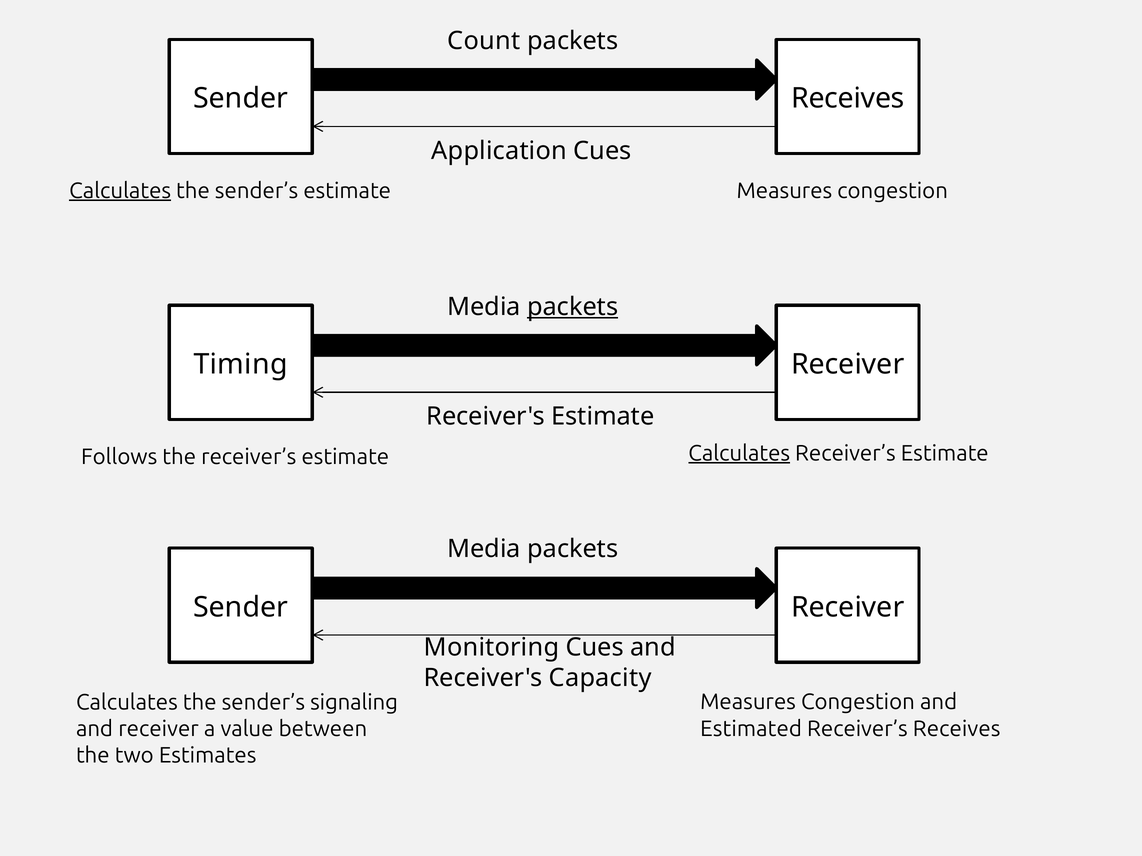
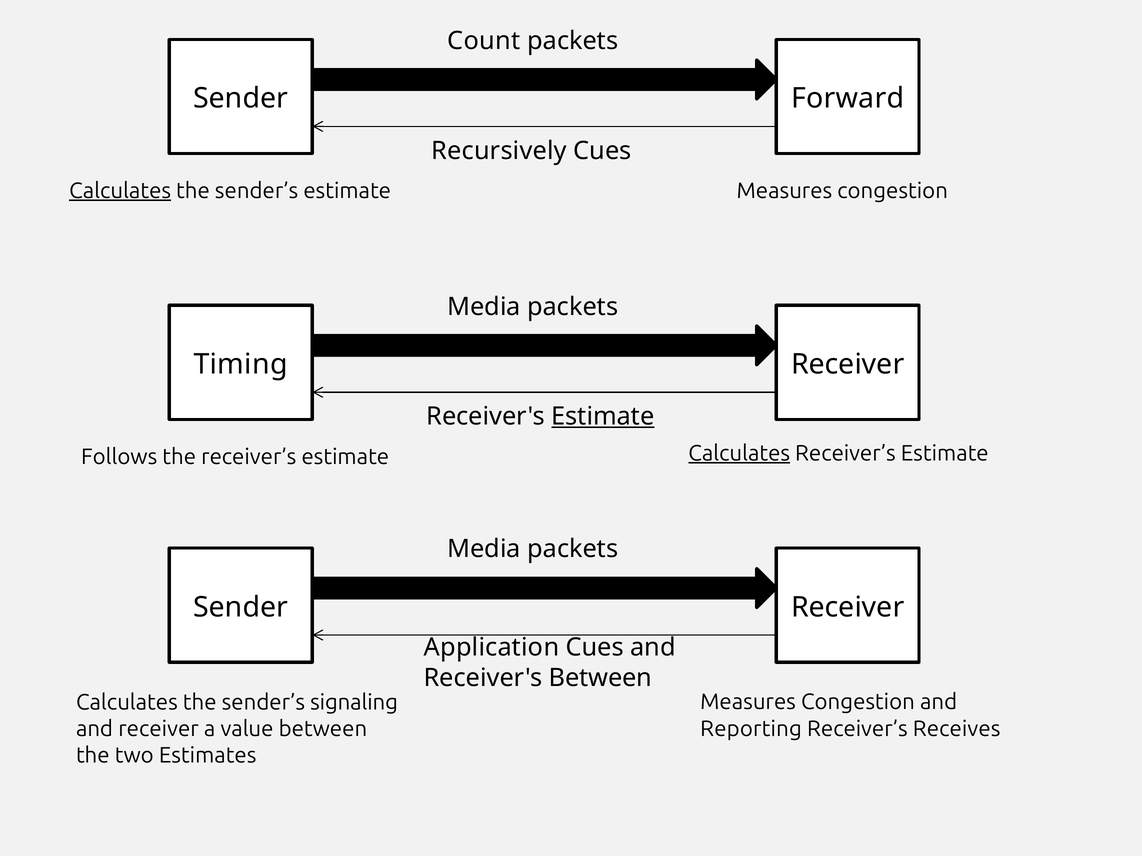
Receives: Receives -> Forward (848, 99)
Application: Application -> Recursively (499, 151)
packets underline: present -> none (573, 307)
Estimate underline: none -> present (603, 417)
Monitoring: Monitoring -> Application (492, 648)
Receiver's Capacity: Capacity -> Between (600, 678)
Estimated: Estimated -> Reporting (751, 729)
